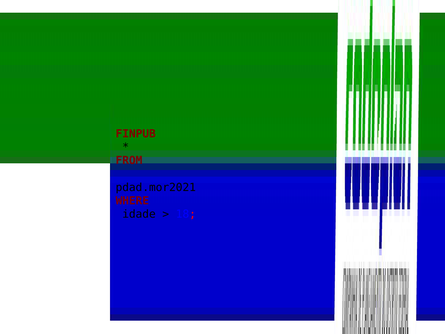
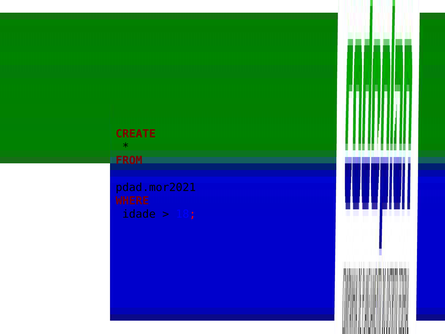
FINPUB: FINPUB -> CREATE (136, 134)
